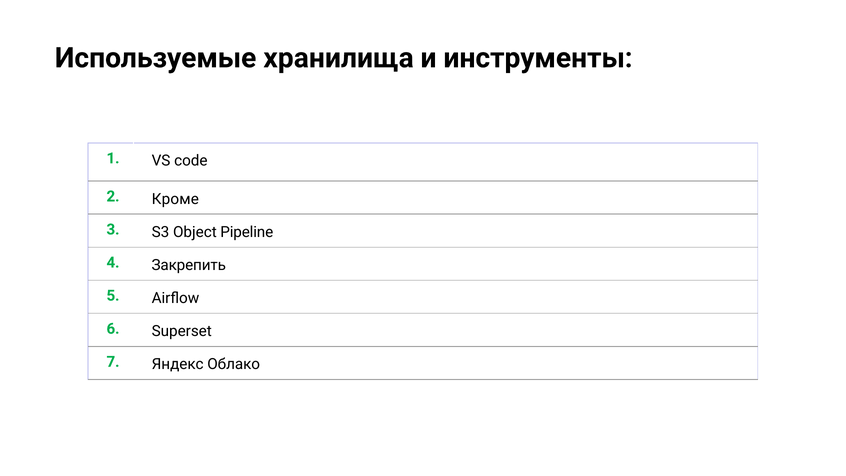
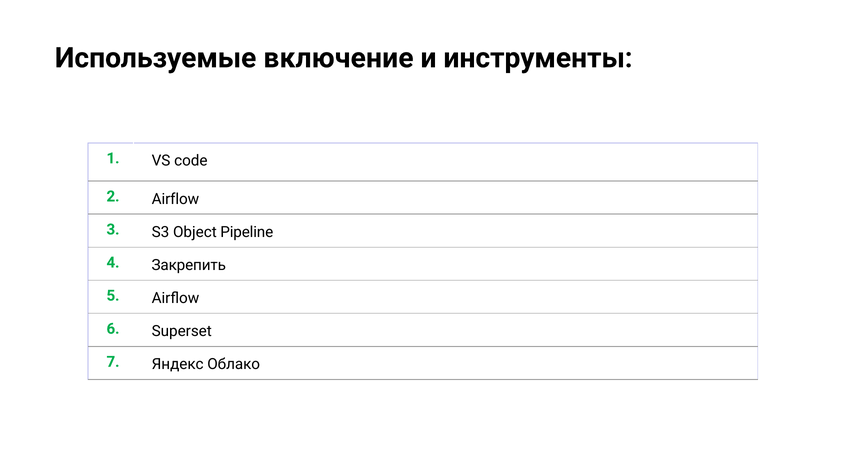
хранилища: хранилища -> включение (338, 58)
2 Кроме: Кроме -> Airflow (175, 199)
